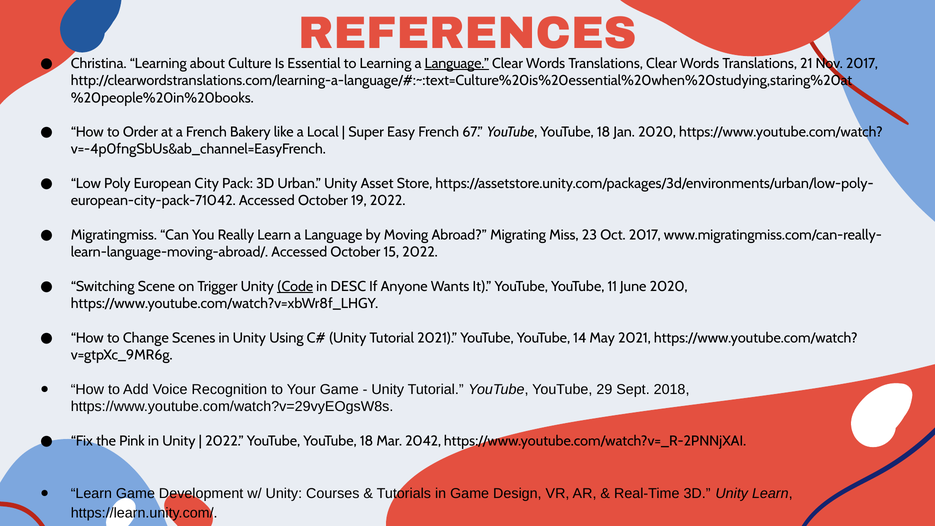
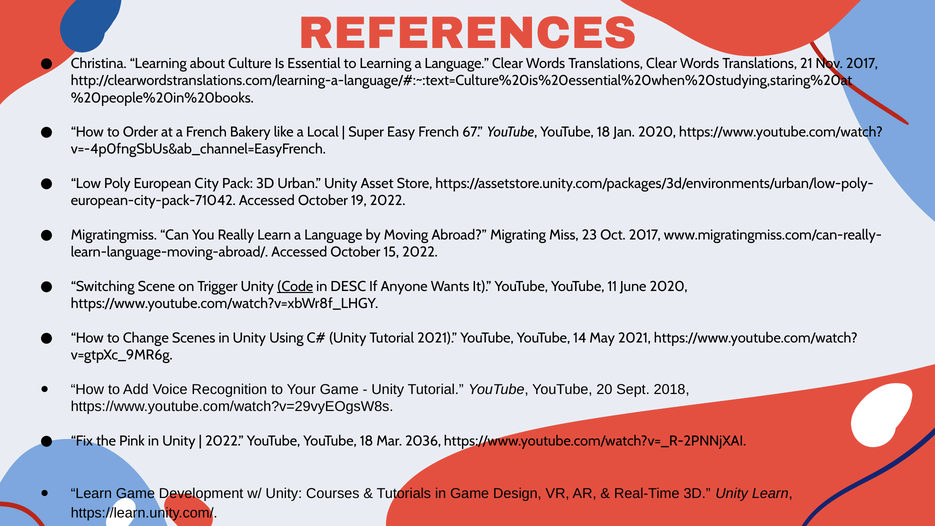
Language underline: present -> none (457, 63)
29: 29 -> 20 (604, 389)
2042: 2042 -> 2036 (423, 441)
